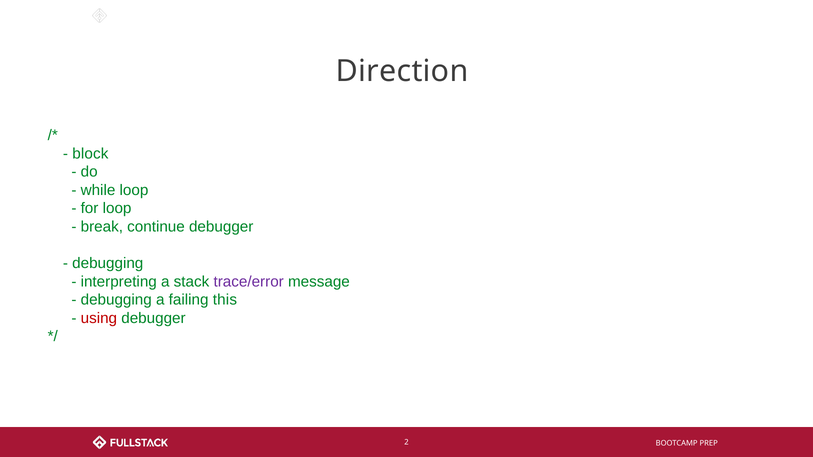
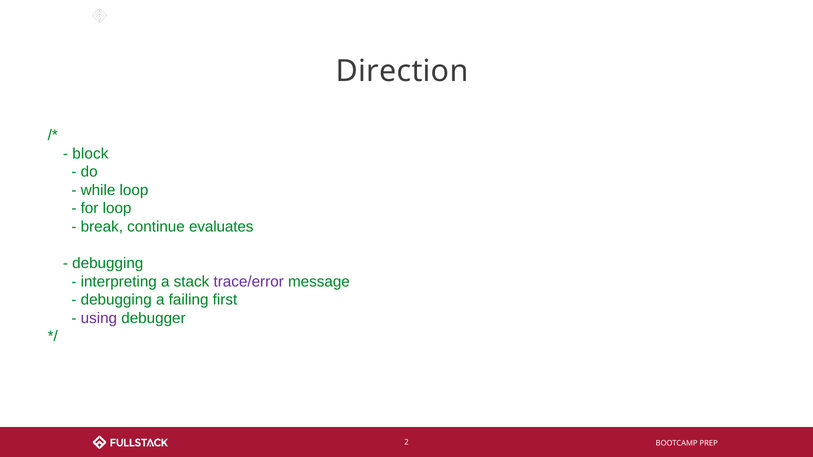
continue debugger: debugger -> evaluates (221, 227)
this: this -> first (225, 300)
using colour: red -> purple (99, 318)
